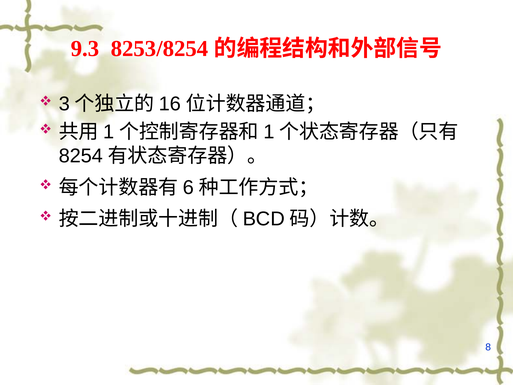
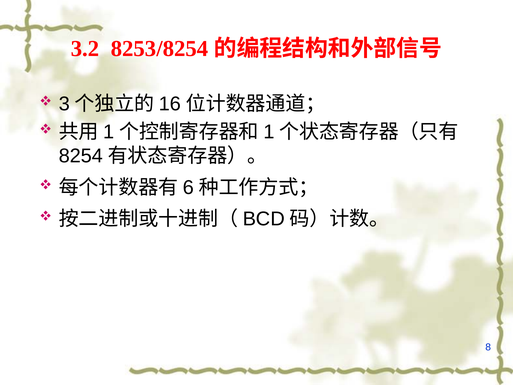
9.3: 9.3 -> 3.2 (85, 49)
